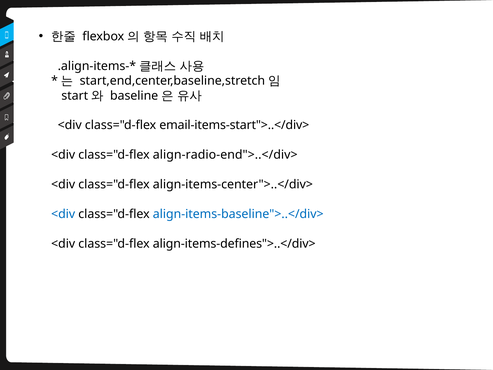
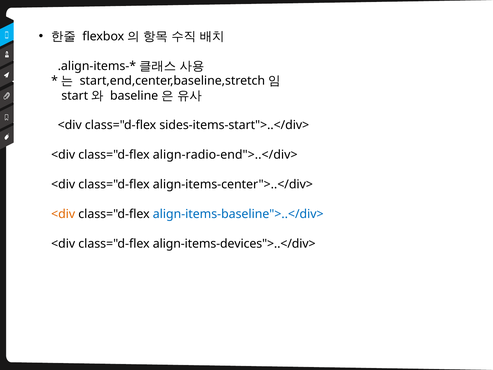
email-items-start">..</div>: email-items-start">..</div> -> sides-items-start">..</div> (234, 125)
<div colour: blue -> orange (63, 214)
align-items-defines">..</div>: align-items-defines">..</div> -> align-items-devices">..</div> (234, 243)
